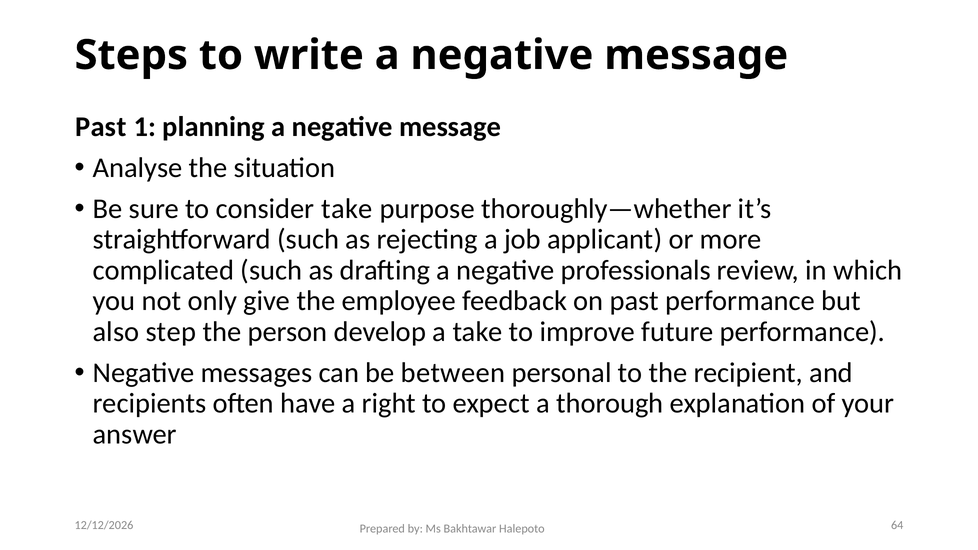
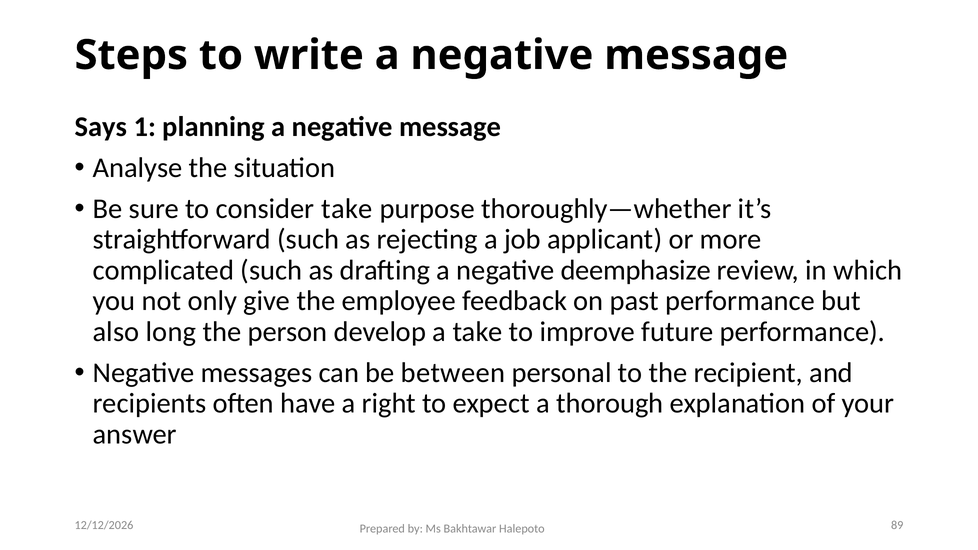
Past: Past -> Says (101, 127)
professionals: professionals -> deemphasize (636, 270)
step: step -> long (171, 332)
64: 64 -> 89 (897, 525)
